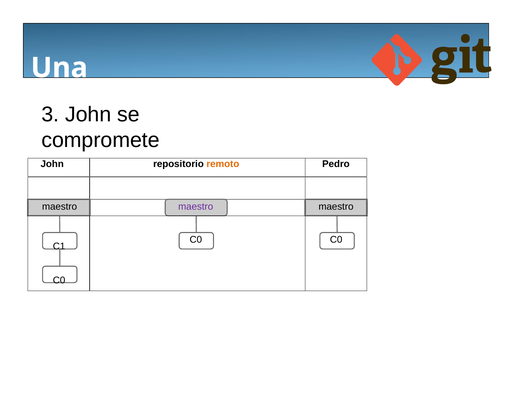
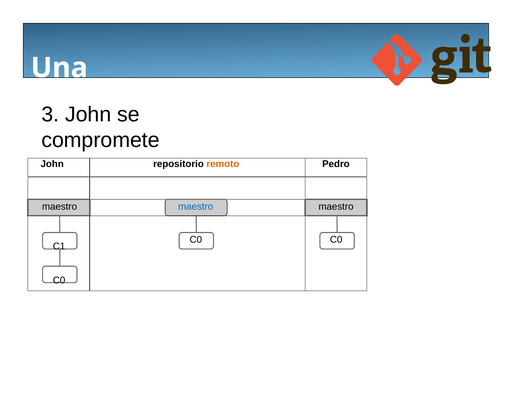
maestro colour: purple -> blue (196, 207)
